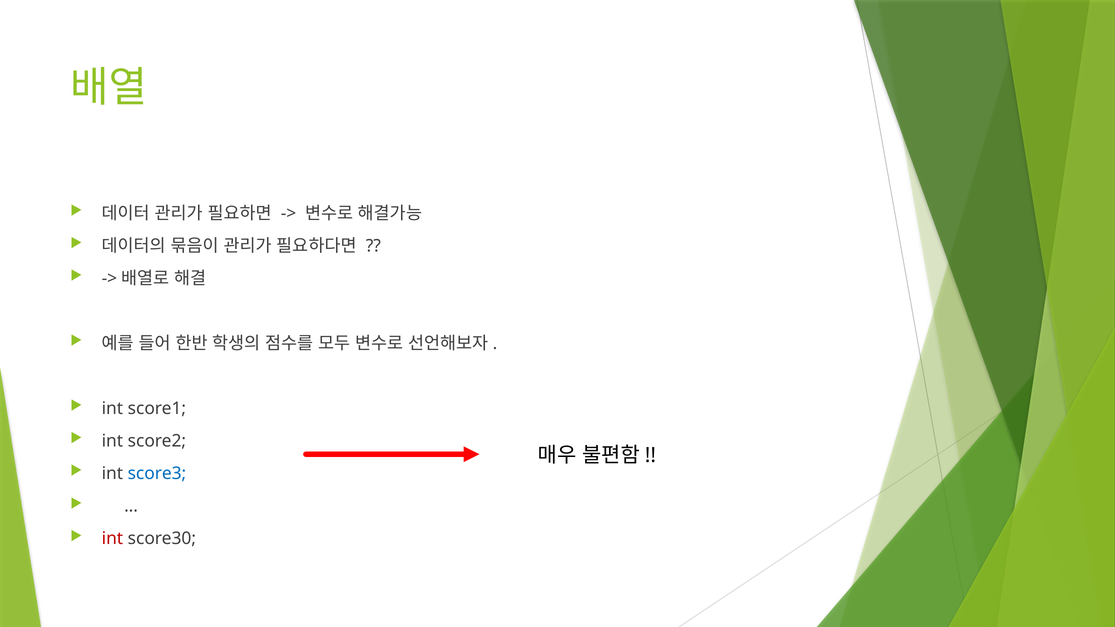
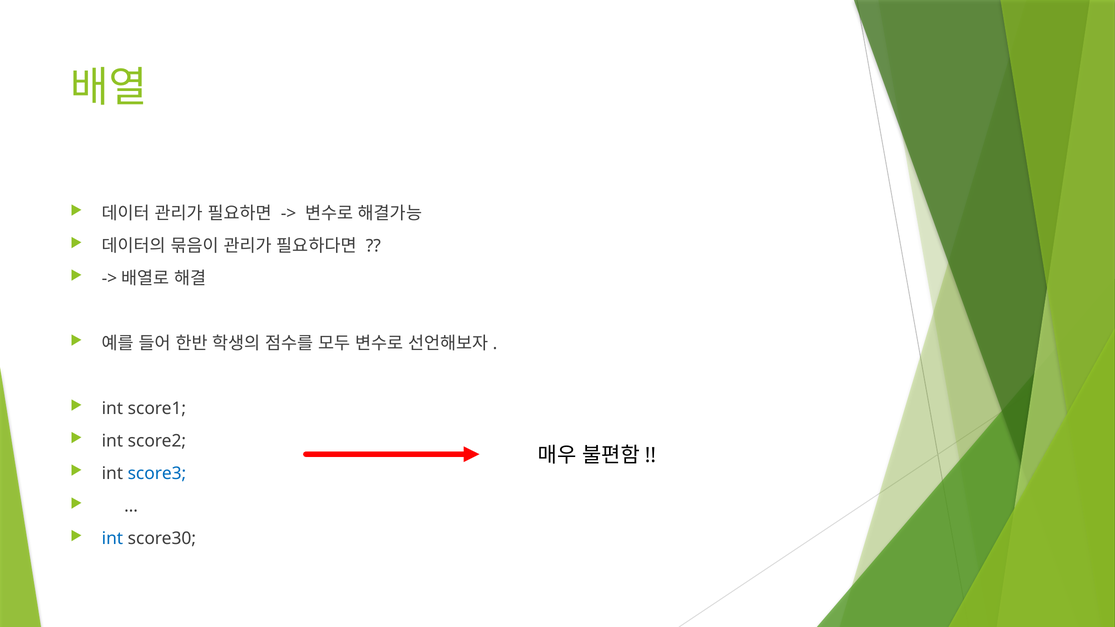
int colour: red -> blue (112, 539)
